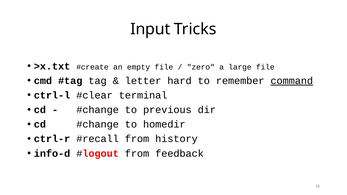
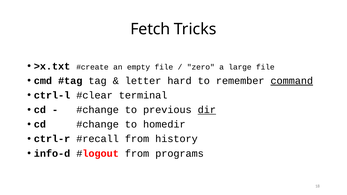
Input: Input -> Fetch (150, 29)
dir underline: none -> present (207, 110)
feedback: feedback -> programs (180, 154)
